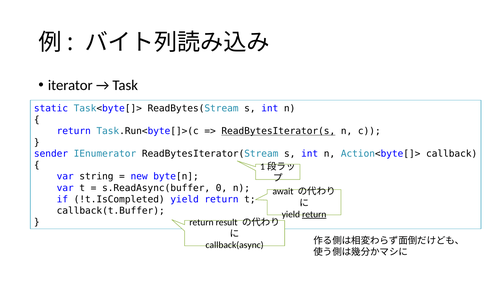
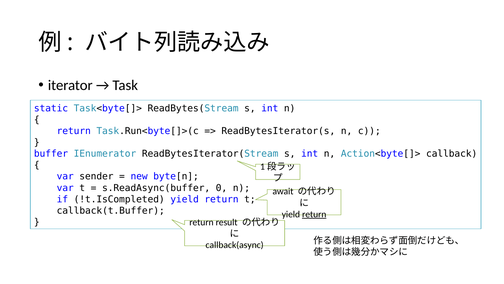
ReadBytesIterator(s underline: present -> none (278, 131)
sender: sender -> buffer (51, 154)
string: string -> sender (96, 176)
